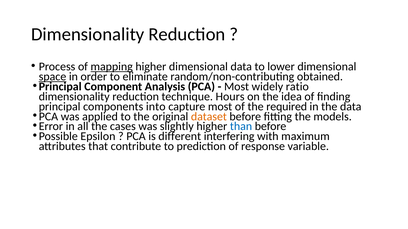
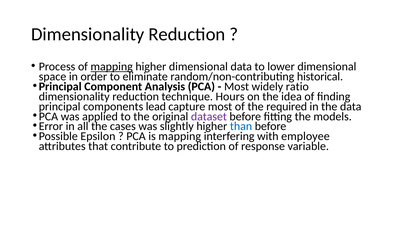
space underline: present -> none (53, 77)
obtained: obtained -> historical (320, 77)
into: into -> lead (156, 107)
dataset colour: orange -> purple (209, 117)
is different: different -> mapping (180, 137)
maximum: maximum -> employee (305, 137)
